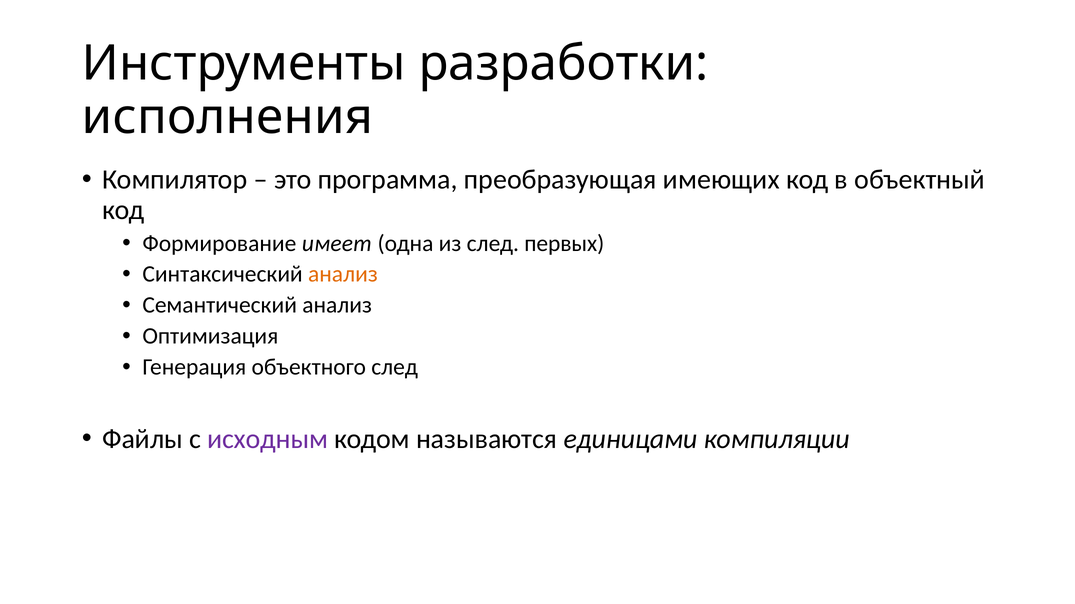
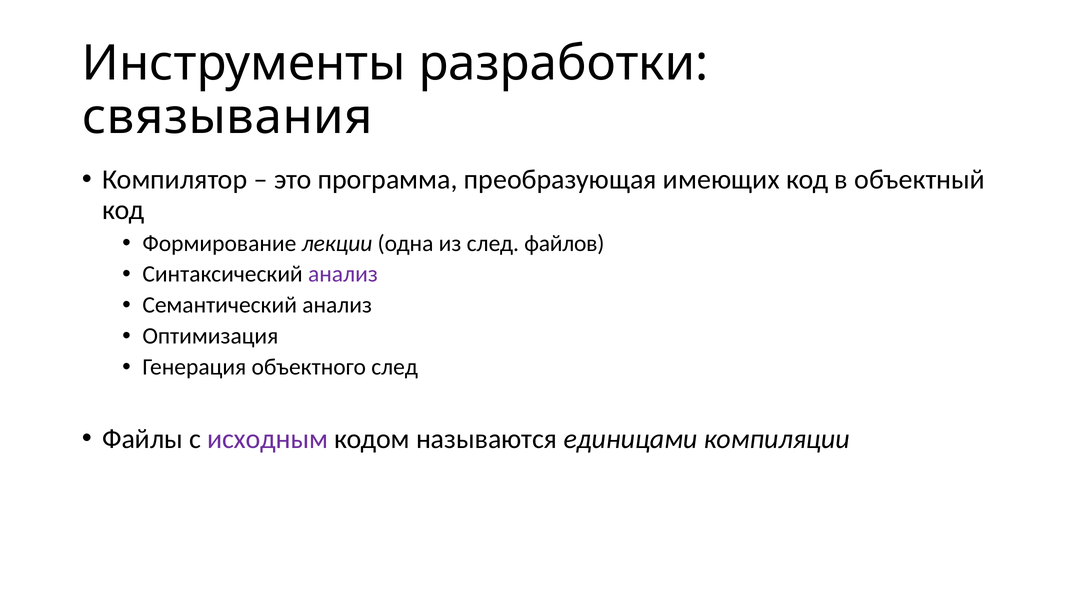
исполнения: исполнения -> связывания (228, 117)
имеет: имеет -> лекции (337, 244)
первых: первых -> файлов (564, 244)
анализ colour: orange -> purple (343, 275)
